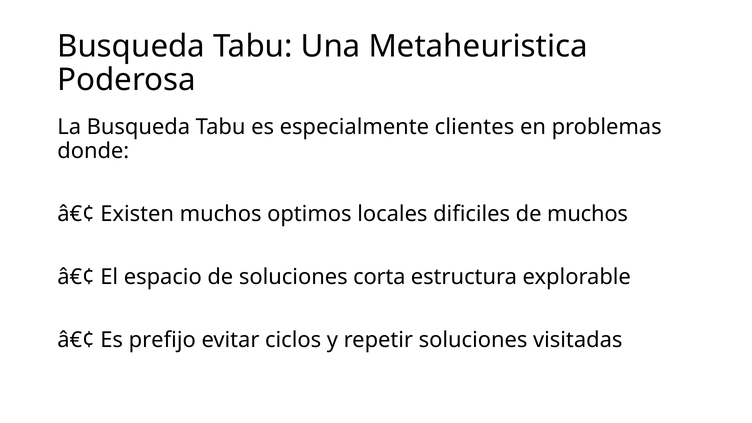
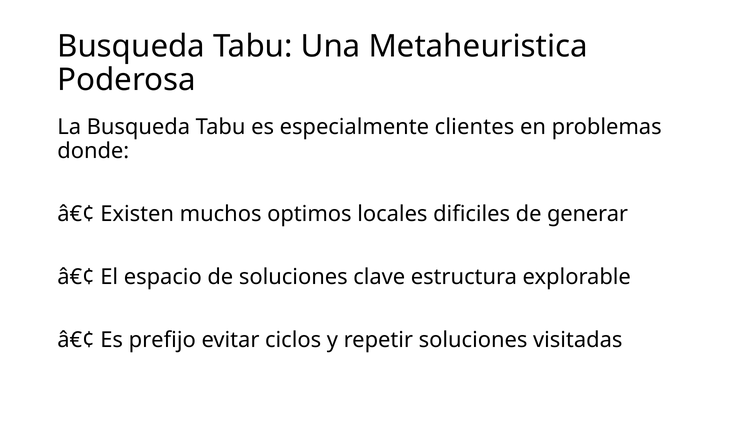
de muchos: muchos -> generar (588, 214)
corta: corta -> clave (379, 277)
